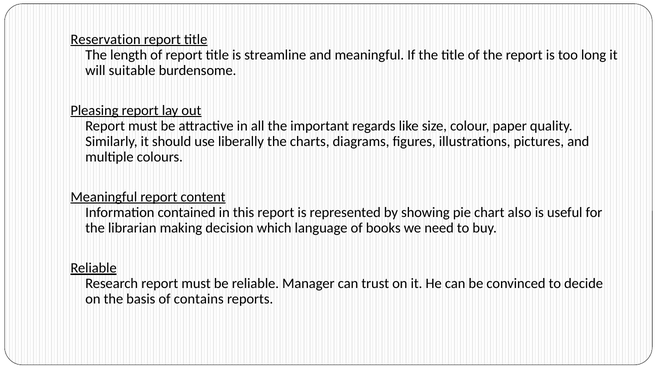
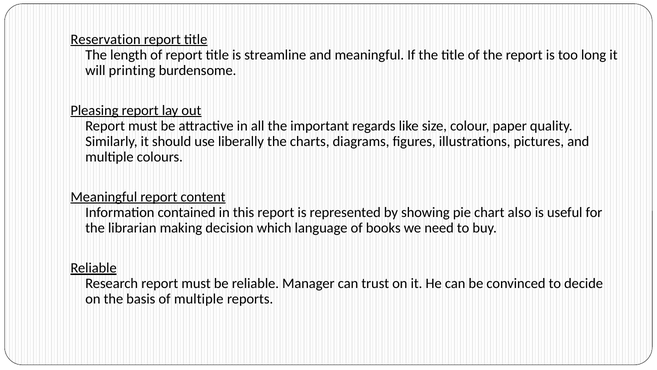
suitable: suitable -> printing (132, 70)
of contains: contains -> multiple (199, 299)
